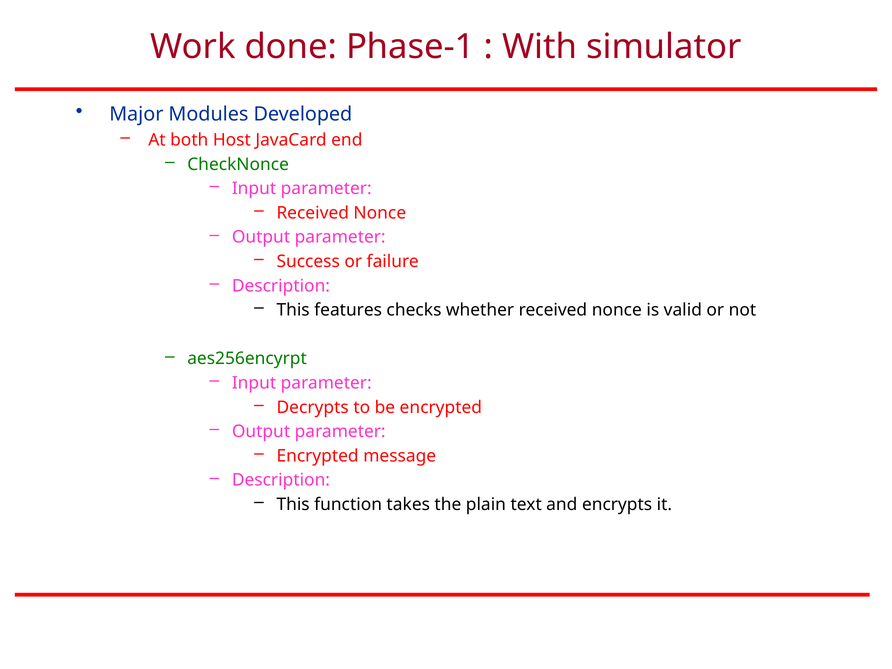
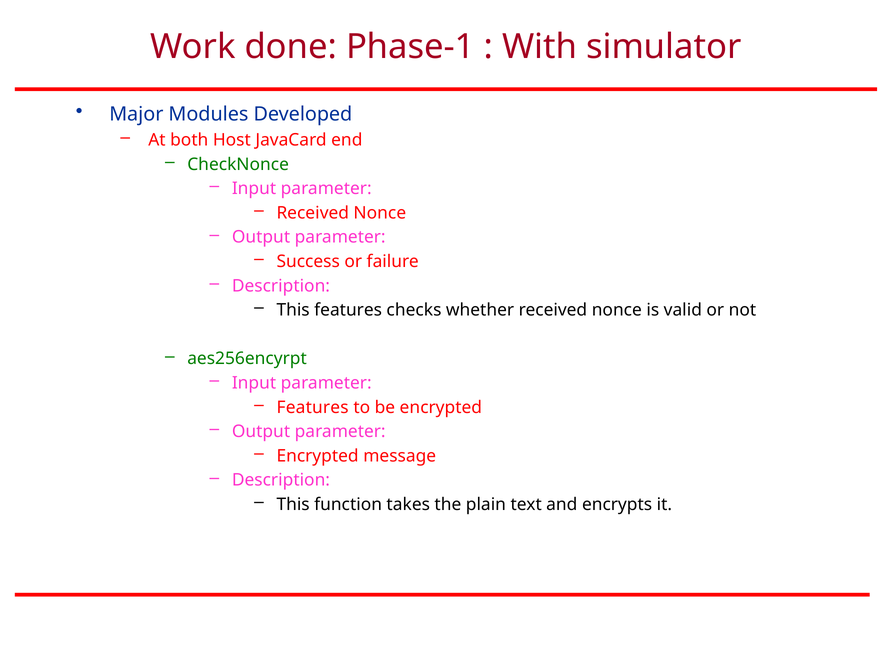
Decrypts: Decrypts -> Features (313, 407)
